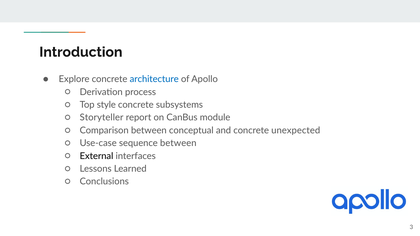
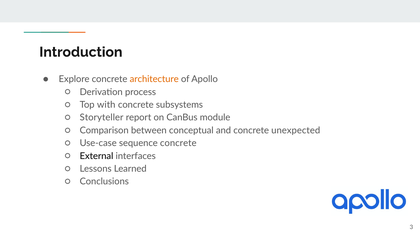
architecture colour: blue -> orange (154, 79)
style: style -> with (106, 105)
sequence between: between -> concrete (178, 143)
